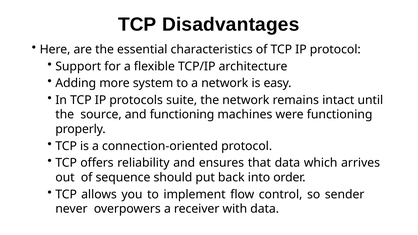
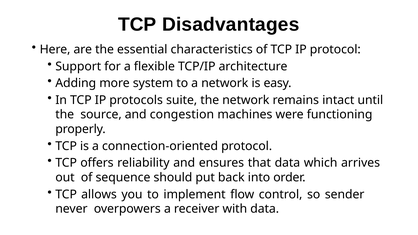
and functioning: functioning -> congestion (182, 115)
